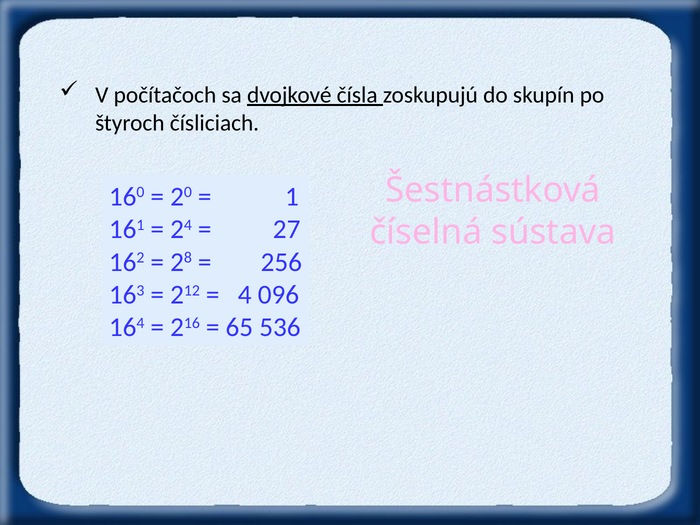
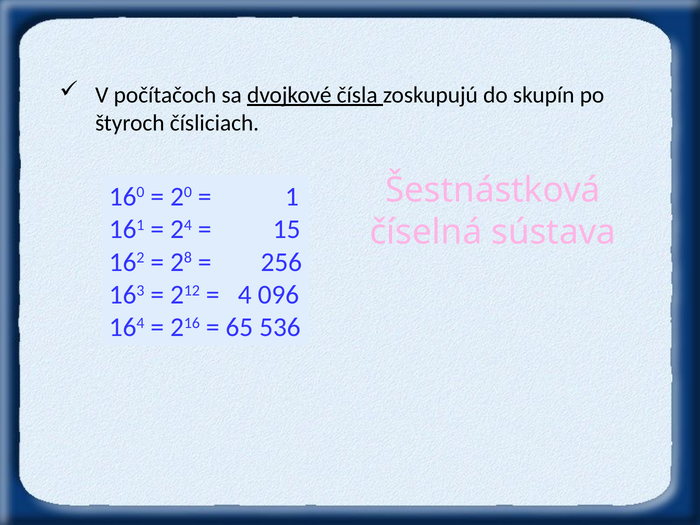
27: 27 -> 15 (287, 229)
